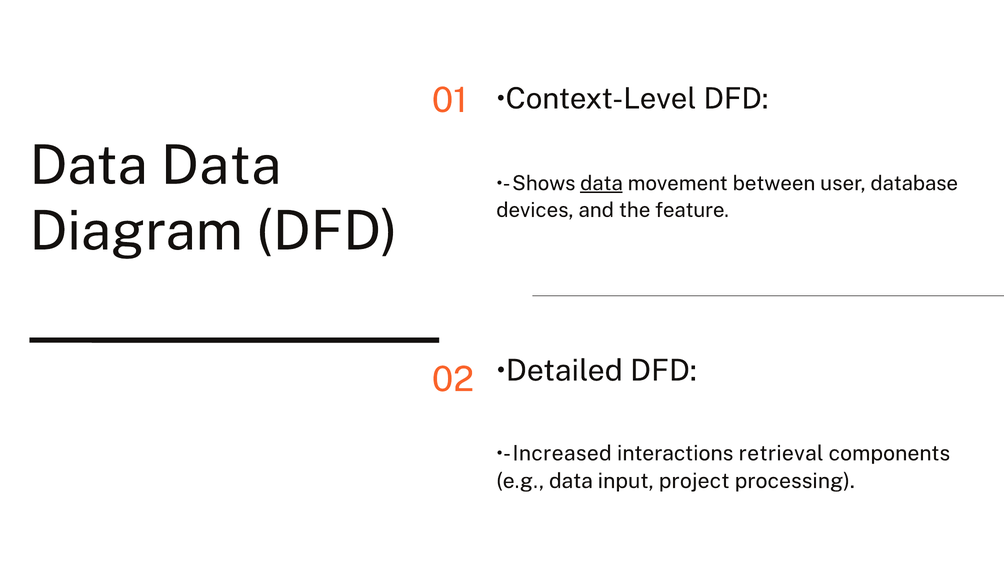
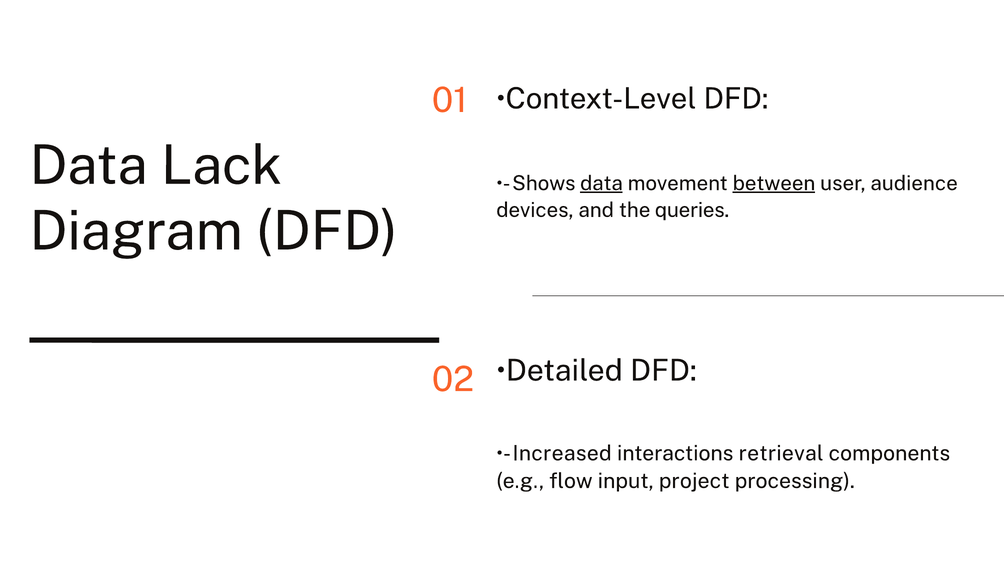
Data Data: Data -> Lack (221, 166)
between underline: none -> present (774, 183)
database: database -> audience (914, 183)
feature: feature -> queries (692, 210)
e.g data: data -> flow (571, 481)
